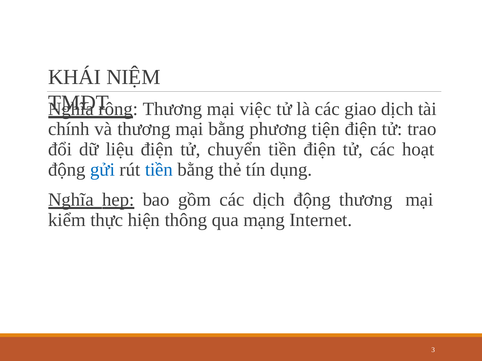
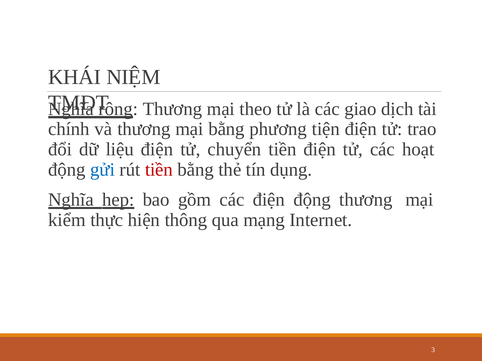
việc: việc -> theo (256, 109)
tiền colour: blue -> red (159, 170)
các dịch: dịch -> điện (269, 200)
